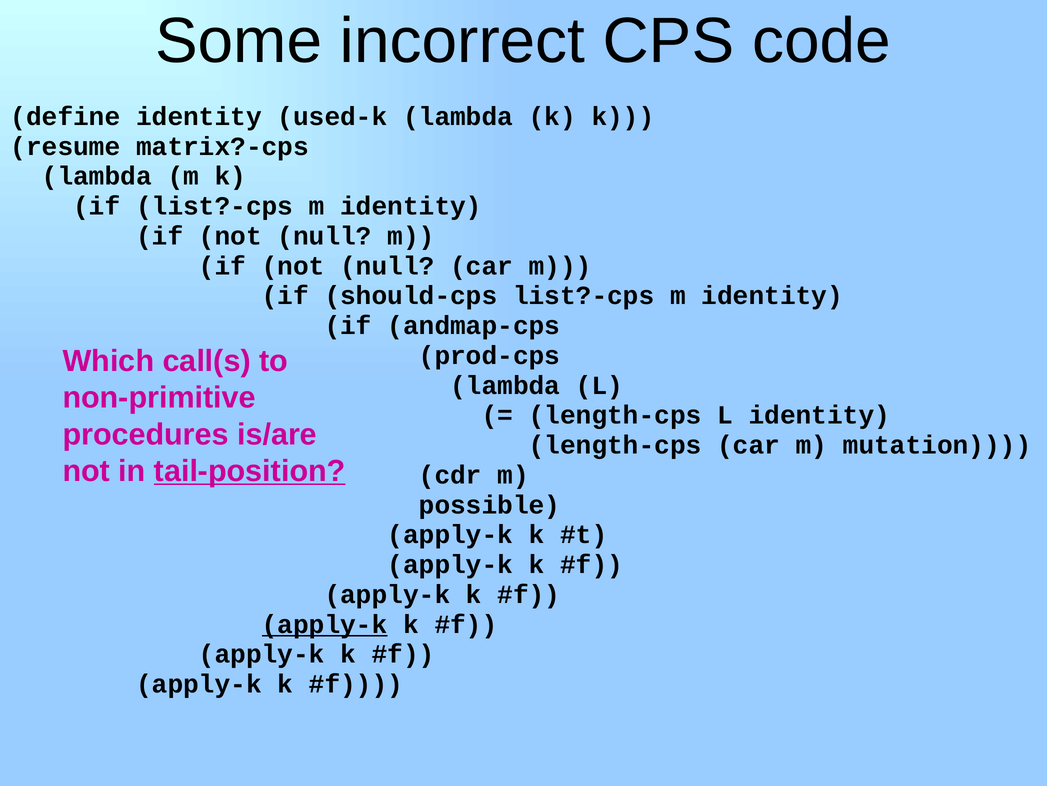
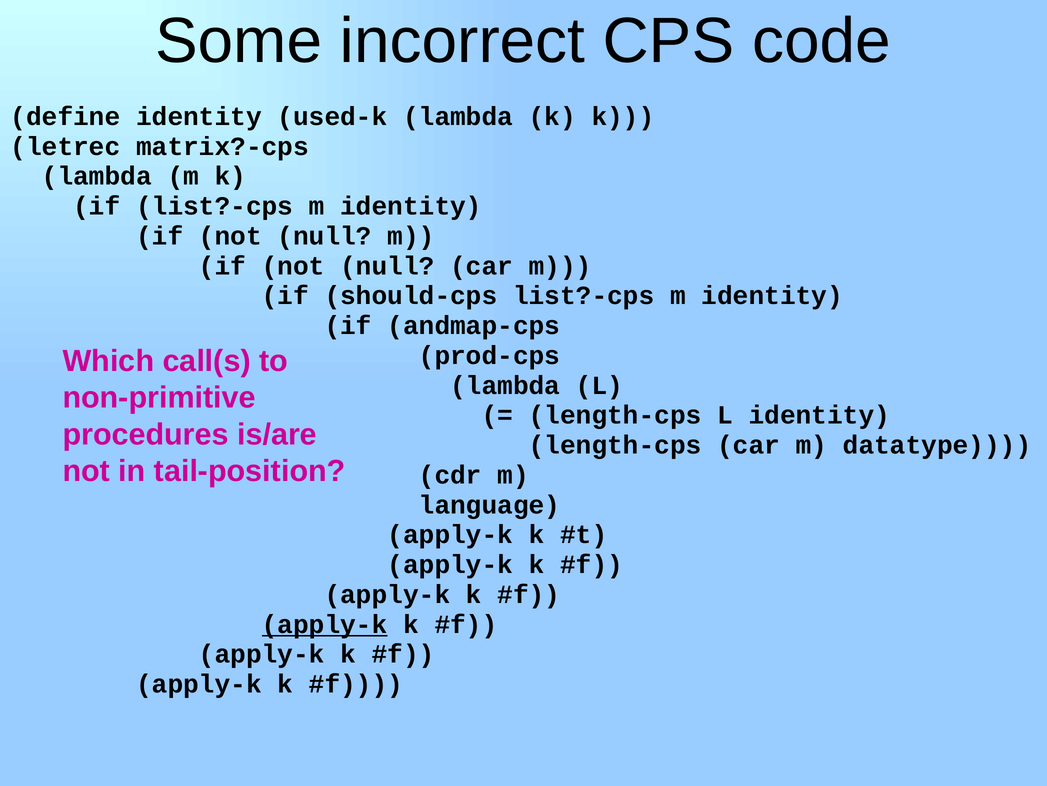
resume: resume -> letrec (65, 146)
mutation: mutation -> datatype (937, 445)
tail-position underline: present -> none (250, 471)
possible: possible -> language (489, 504)
